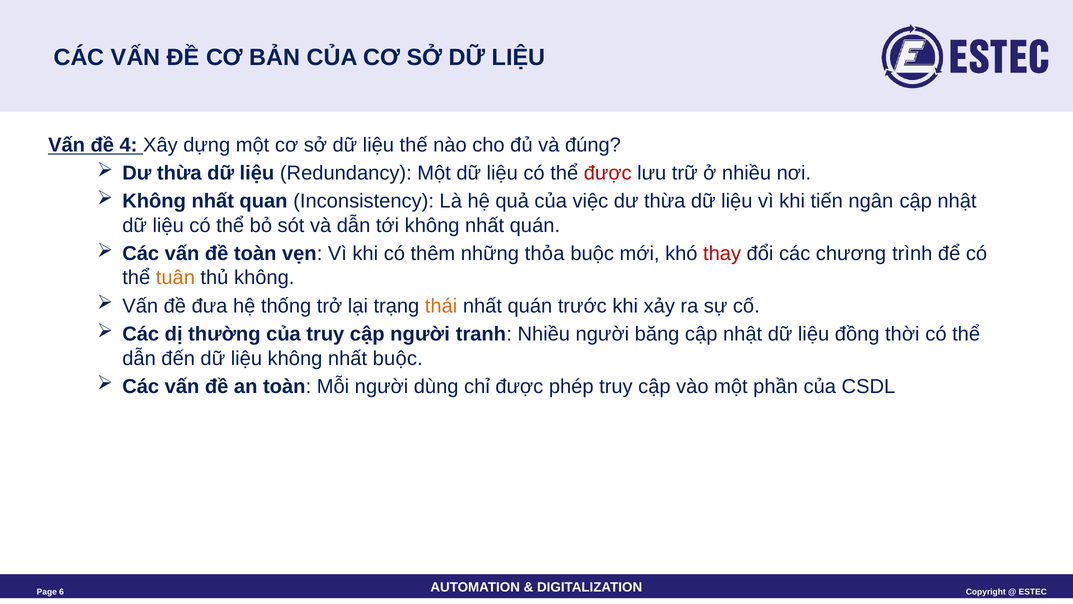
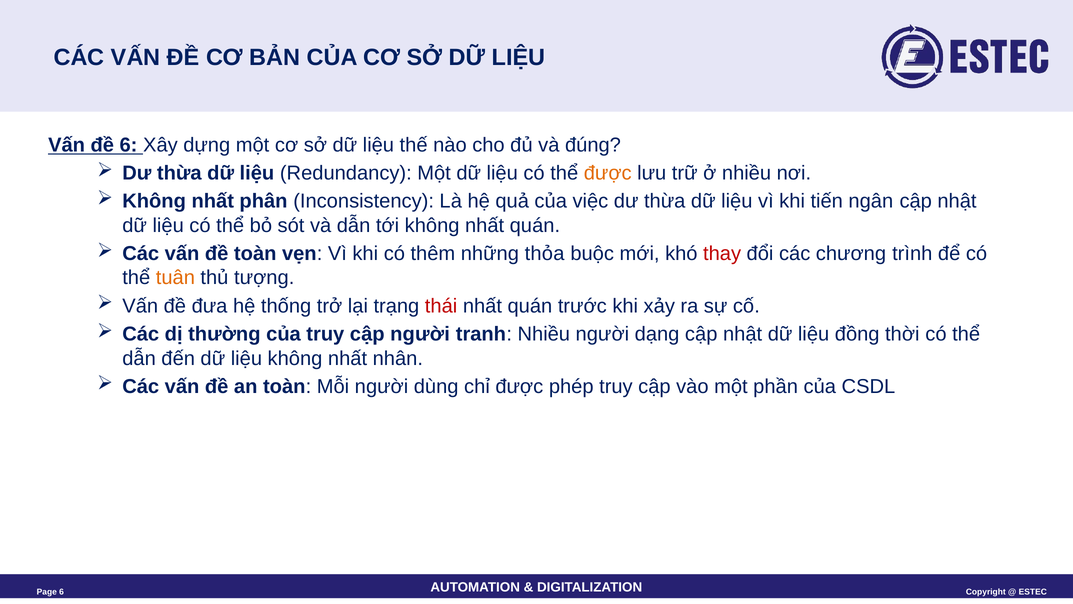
đề 4: 4 -> 6 (129, 145)
được colour: red -> orange (608, 173)
quan: quan -> phân (264, 201)
thủ không: không -> tượng (264, 278)
thái colour: orange -> red (441, 306)
băng: băng -> dạng (657, 334)
nhất buộc: buộc -> nhân (398, 358)
